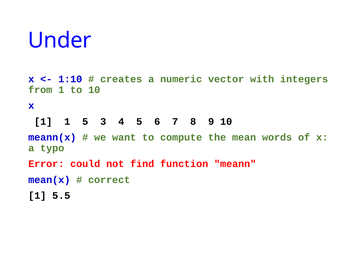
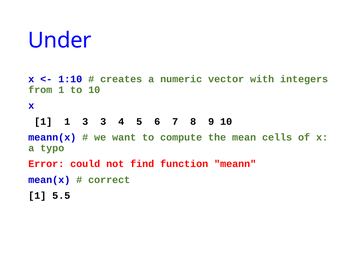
1 5: 5 -> 3 (85, 121)
words: words -> cells (277, 137)
